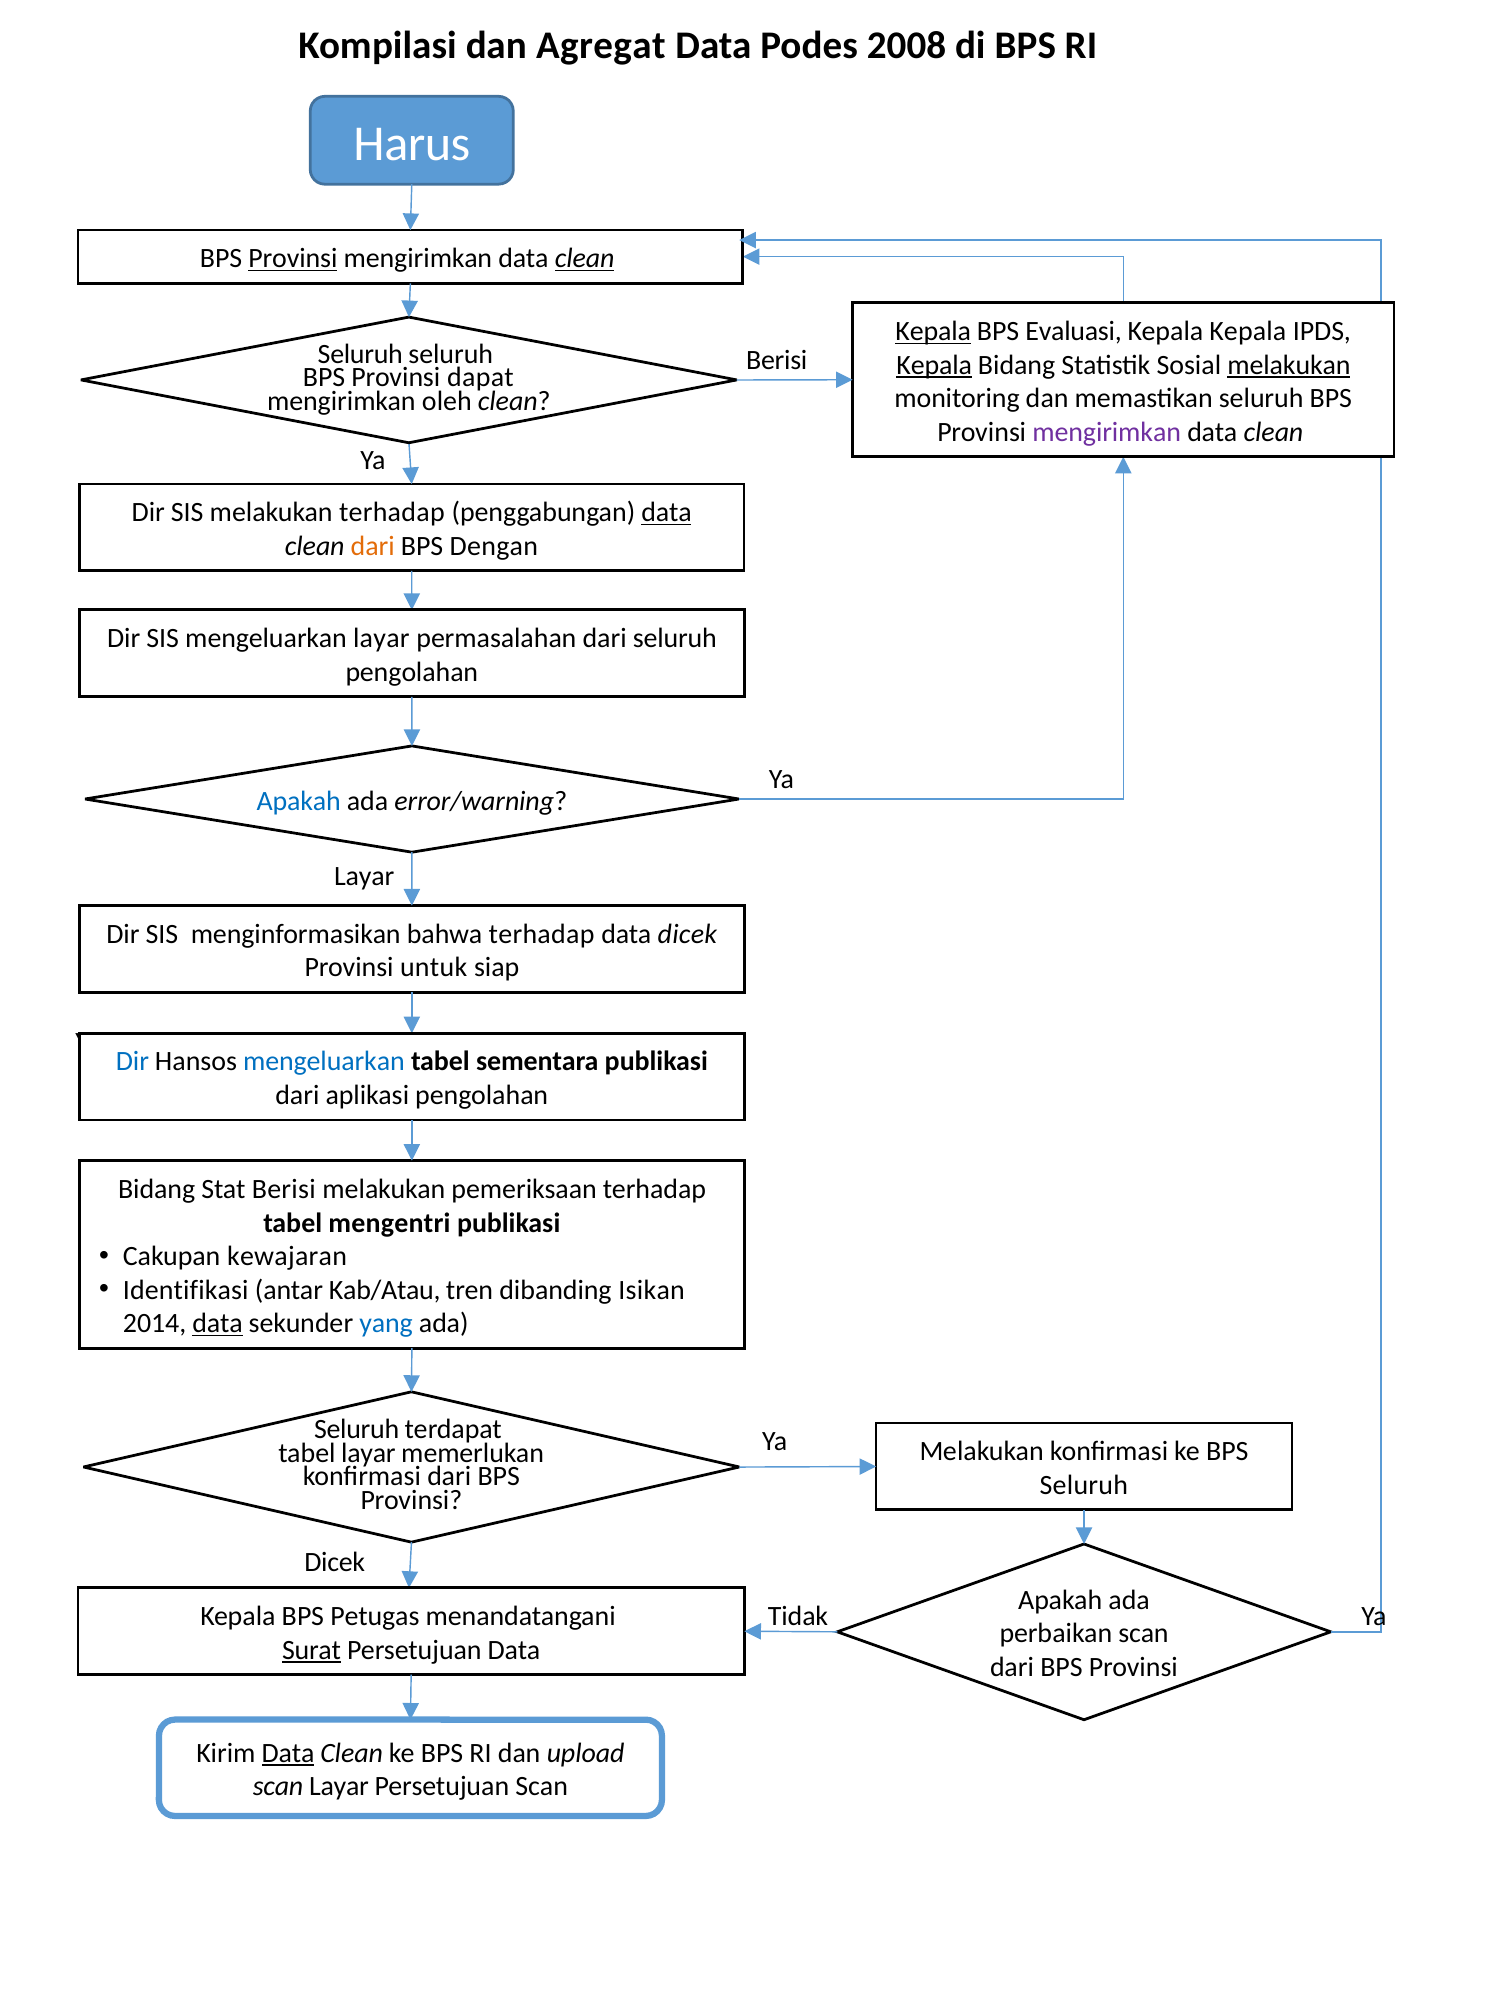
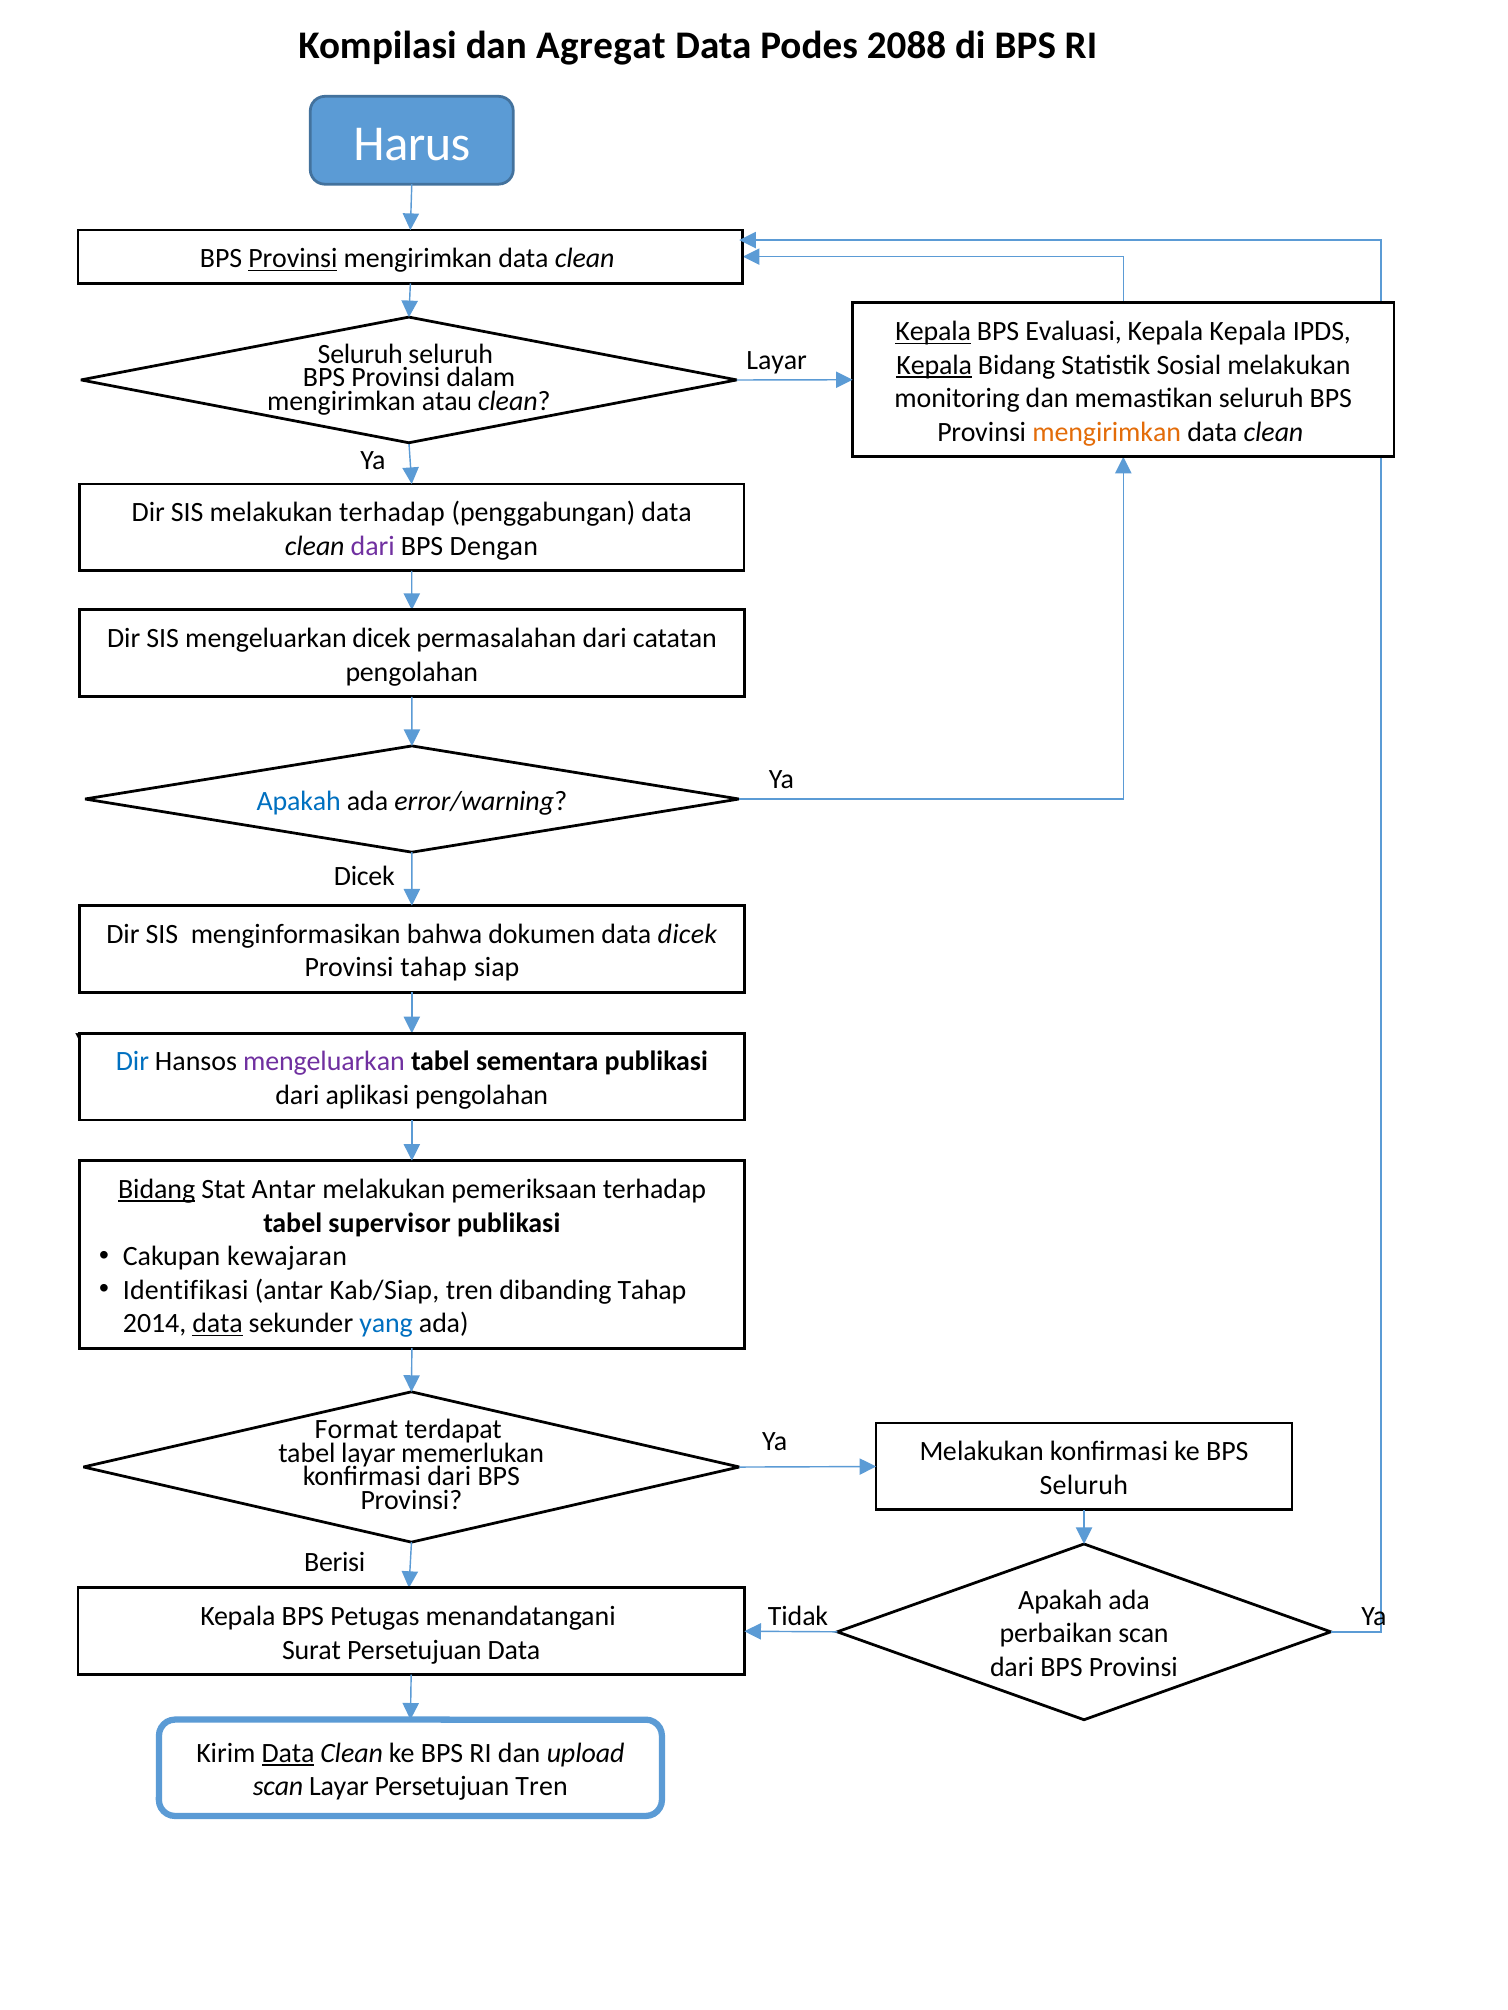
2008: 2008 -> 2088 (906, 46)
clean underline: present -> none (585, 259)
Berisi: Berisi -> Layar (777, 360)
melakukan underline: present -> none (1289, 365)
dapat: dapat -> dalam (481, 378)
oleh: oleh -> atau (447, 401)
mengirimkan colour: purple -> orange (1107, 432)
data underline: present -> none (667, 513)
dari colour: orange -> purple (373, 546)
mengeluarkan layar: layar -> dicek (382, 639)
dari seluruh: seluruh -> catatan (675, 639)
Layar: Layar -> Dicek (364, 877)
bahwa terhadap: terhadap -> dokumen (542, 934)
untuk: untuk -> tahap (434, 968)
mengeluarkan colour: blue -> purple (324, 1062)
Bidang underline: none -> present (157, 1190)
Stat Berisi: Berisi -> Antar (284, 1190)
mengentri: mengentri -> supervisor (390, 1223)
Kab/Atau: Kab/Atau -> Kab/Siap (384, 1290)
dibanding Isikan: Isikan -> Tahap (652, 1290)
Seluruh: Seluruh -> Format (356, 1430)
Dicek: Dicek -> Berisi (335, 1563)
Surat underline: present -> none (311, 1651)
Persetujuan Scan: Scan -> Tren (542, 1787)
